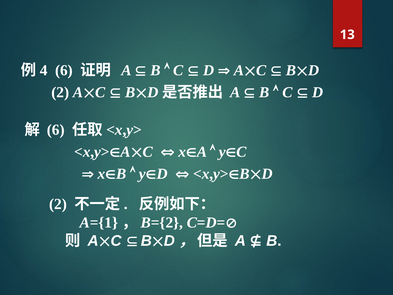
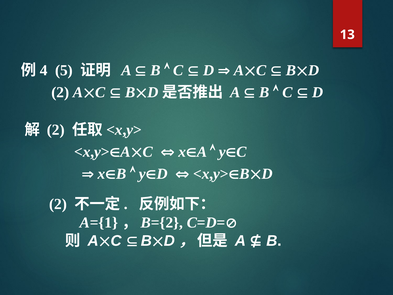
6: 6 -> 5 (64, 70)
6: 6 -> 2 (56, 130)
